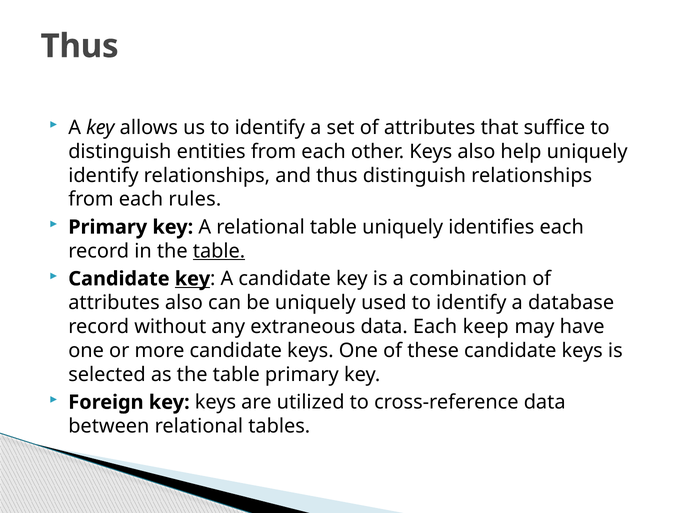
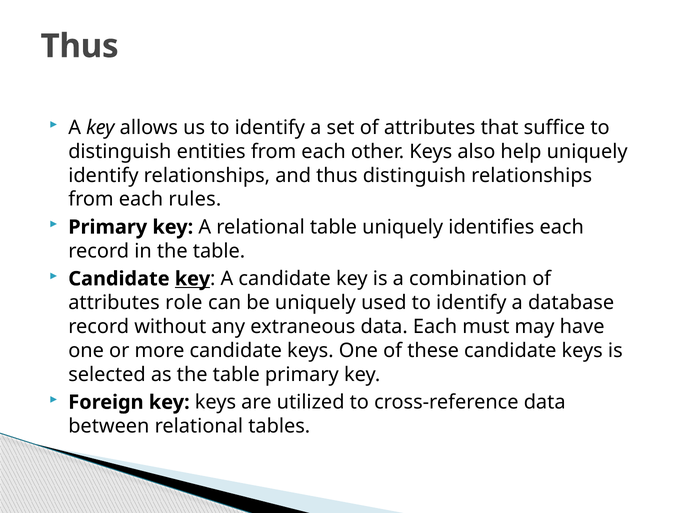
table underline: present -> none (219, 251)
attributes also: also -> role (184, 303)
keep: keep -> must (486, 327)
